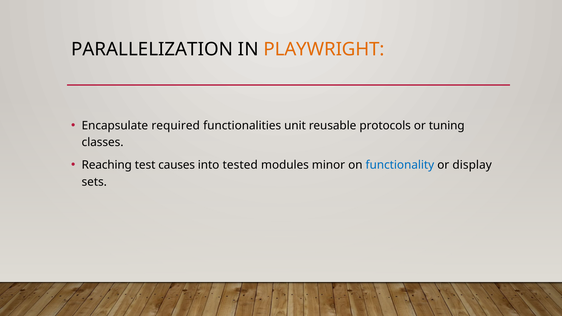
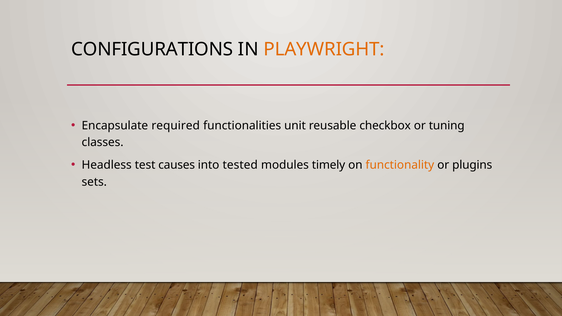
PARALLELIZATION: PARALLELIZATION -> CONFIGURATIONS (152, 49)
protocols: protocols -> checkbox (385, 126)
Reaching: Reaching -> Headless (107, 165)
minor: minor -> timely (329, 165)
functionality colour: blue -> orange (400, 165)
display: display -> plugins (472, 165)
